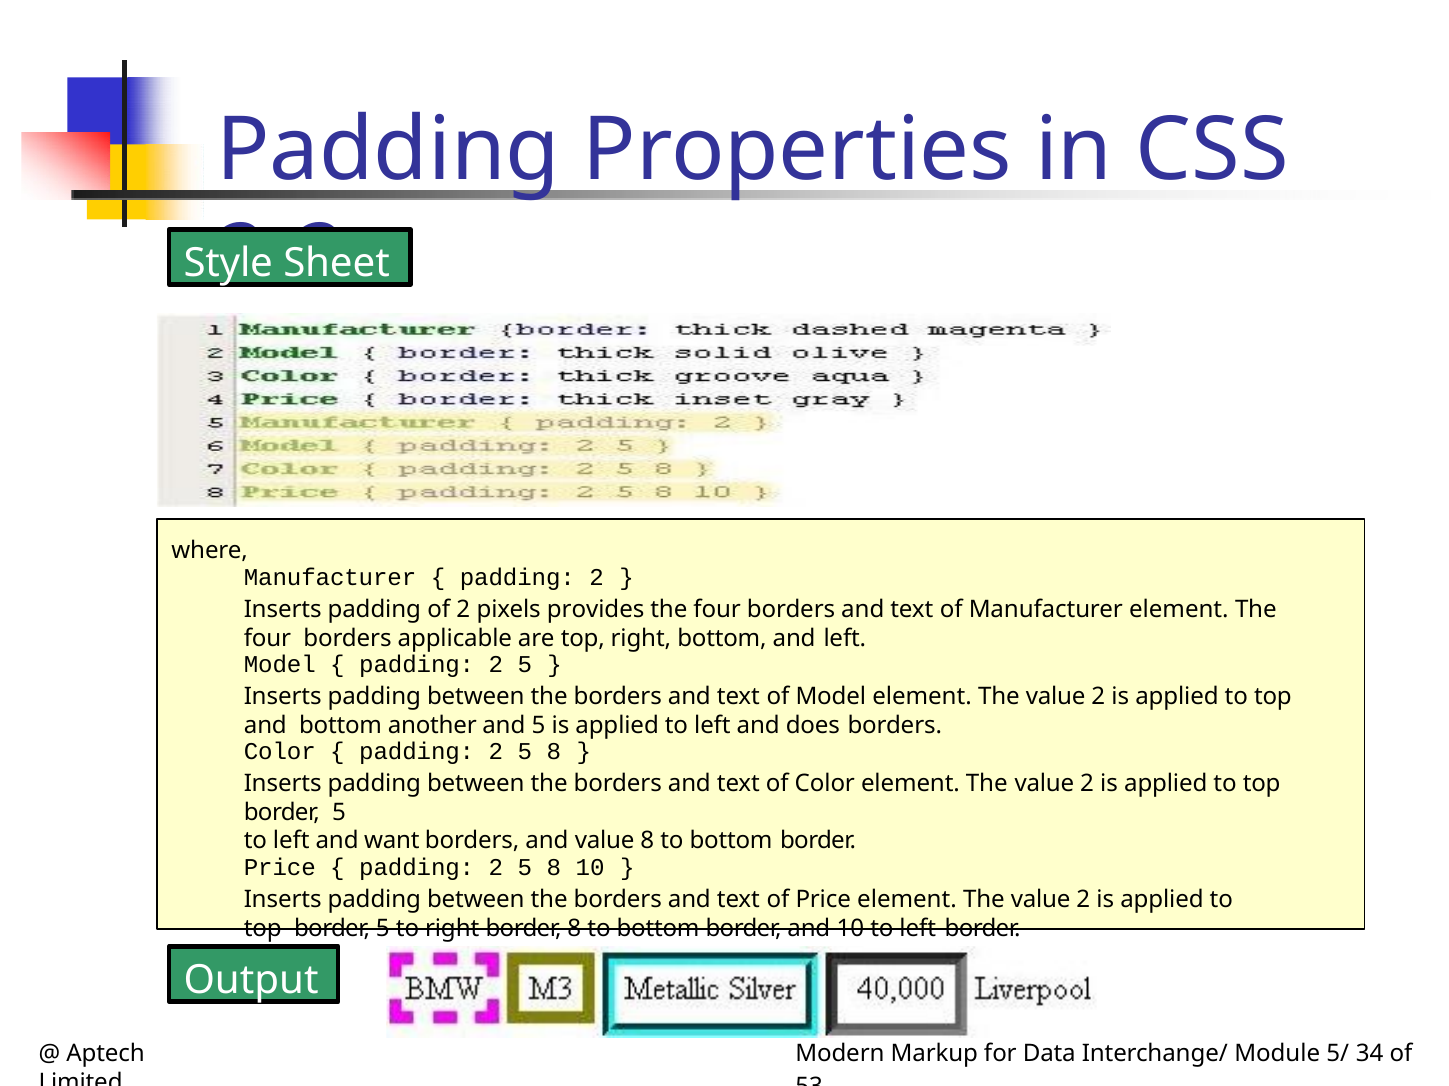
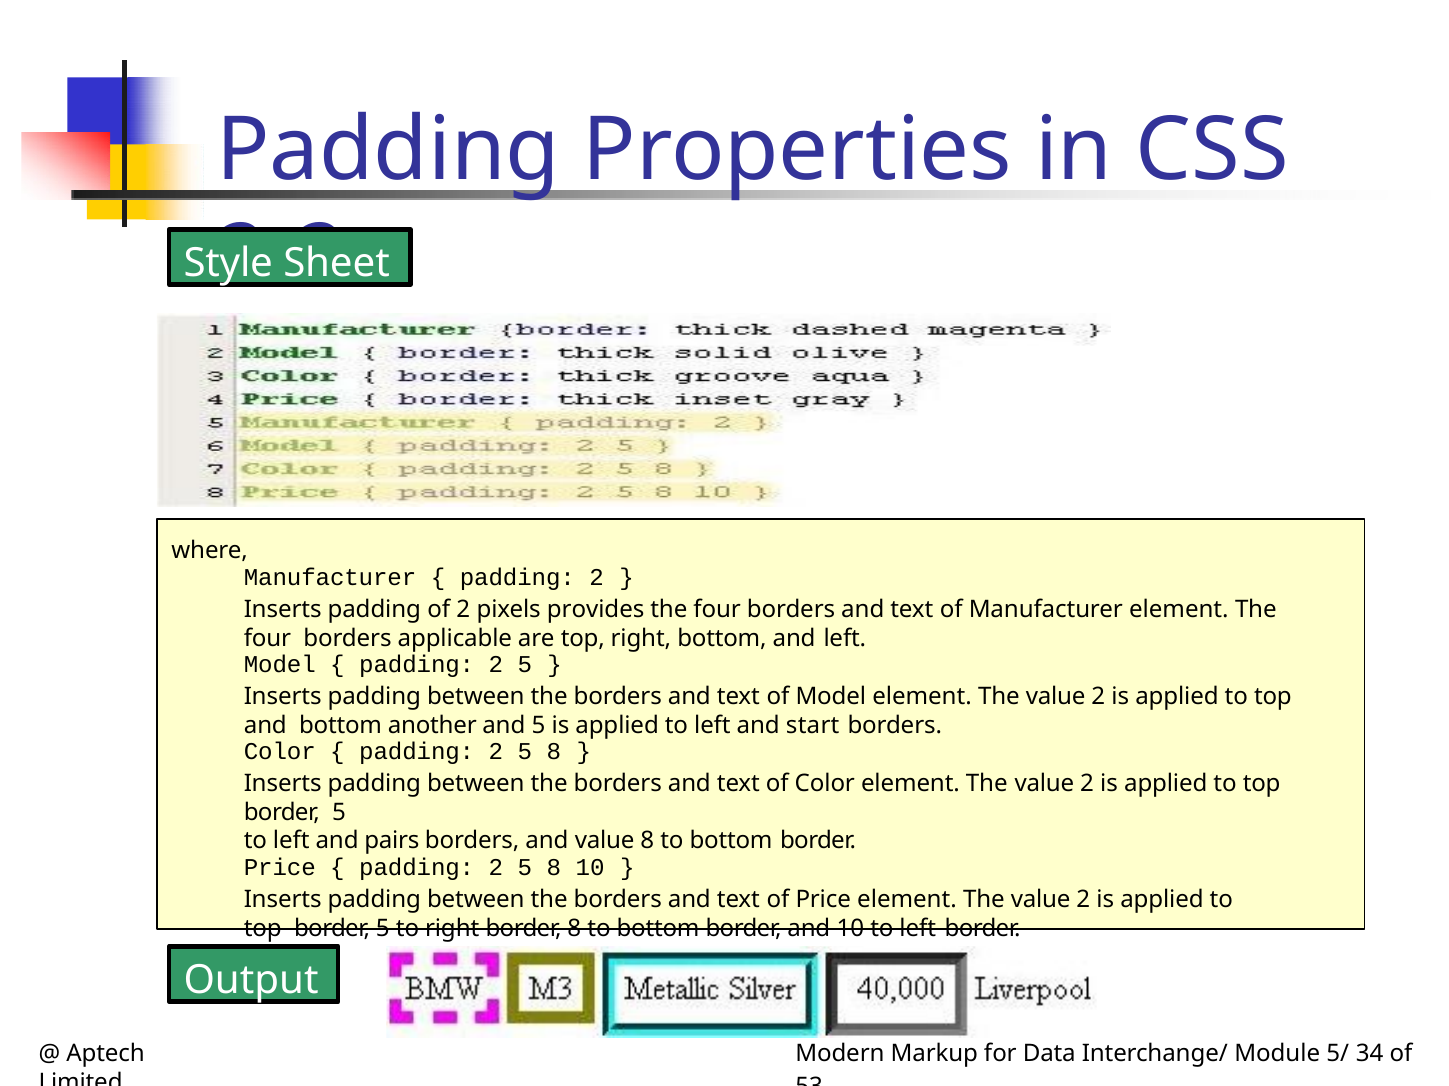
does: does -> start (813, 726)
want: want -> pairs (392, 841)
